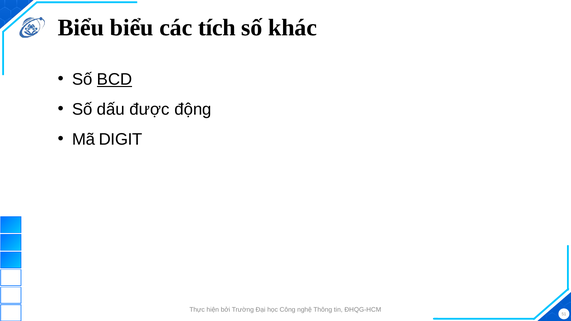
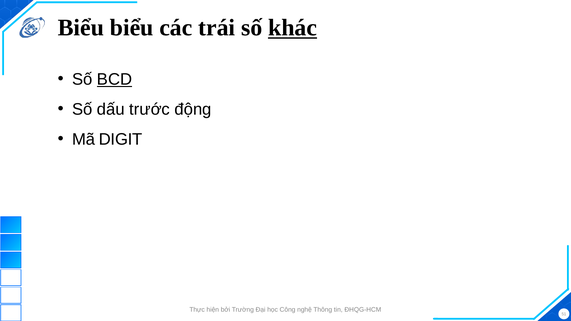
tích: tích -> trái (217, 28)
khác underline: none -> present (293, 28)
được: được -> trước (150, 109)
